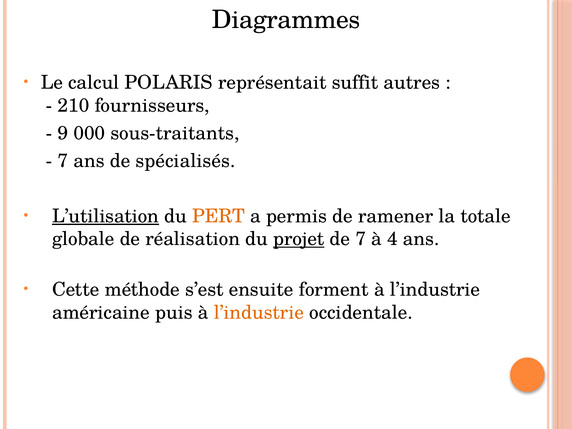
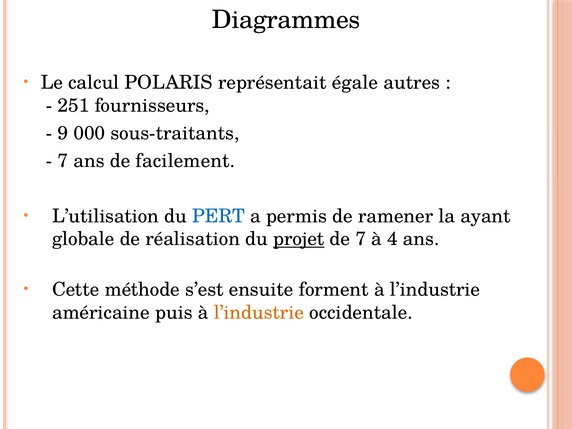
suffit: suffit -> égale (355, 83)
210: 210 -> 251 (73, 106)
spécialisés: spécialisés -> facilement (185, 161)
L’utilisation underline: present -> none (106, 216)
PERT colour: orange -> blue (219, 216)
totale: totale -> ayant (486, 216)
